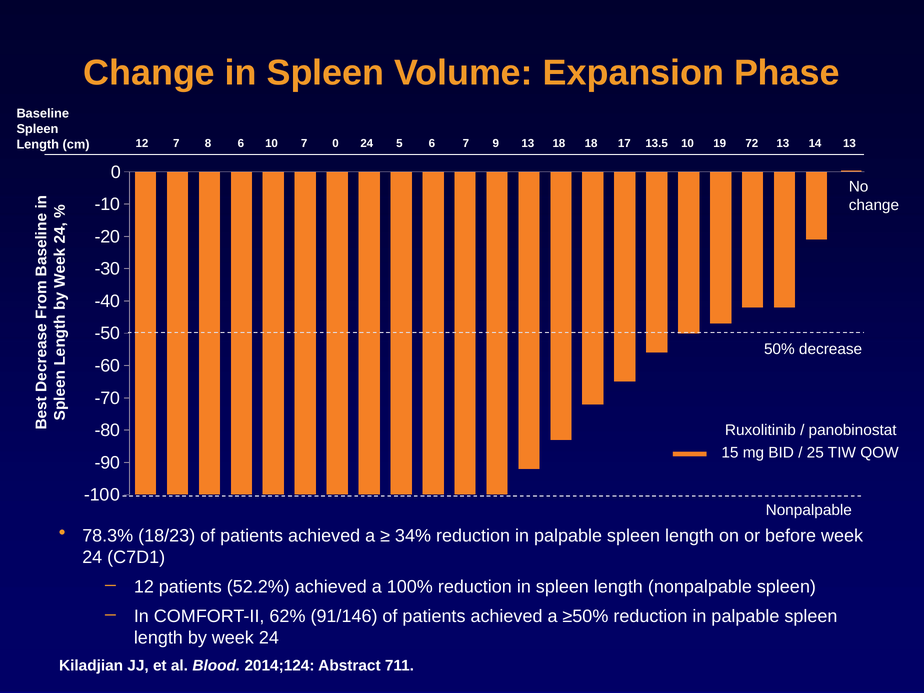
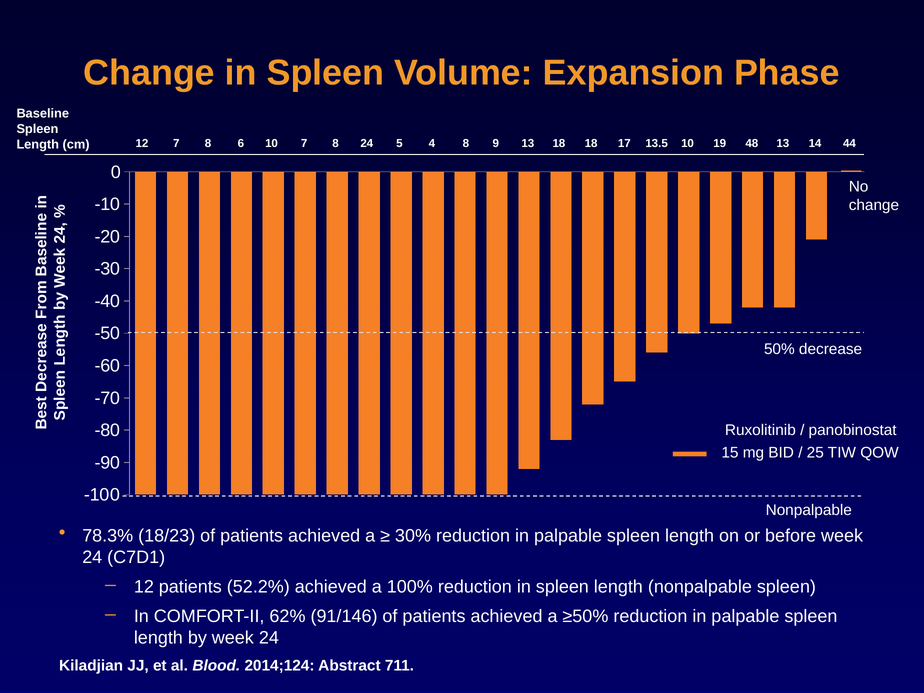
12 7 0: 0 -> 8 (335, 144)
5 6: 6 -> 4 (432, 144)
10 7: 7 -> 8 (466, 144)
72: 72 -> 48 (752, 144)
13 13: 13 -> 44 (850, 144)
34%: 34% -> 30% (413, 536)
